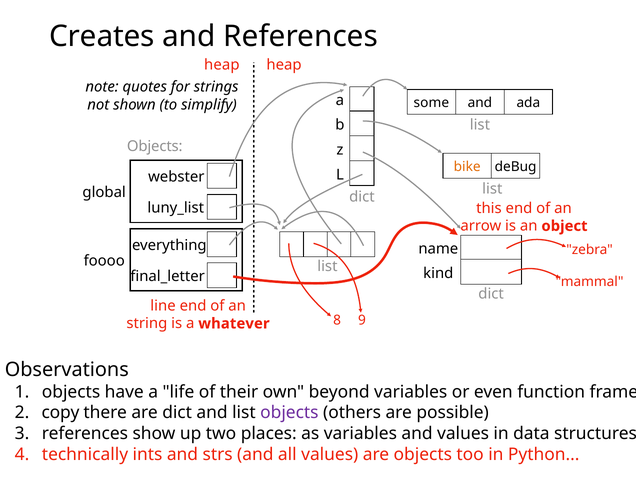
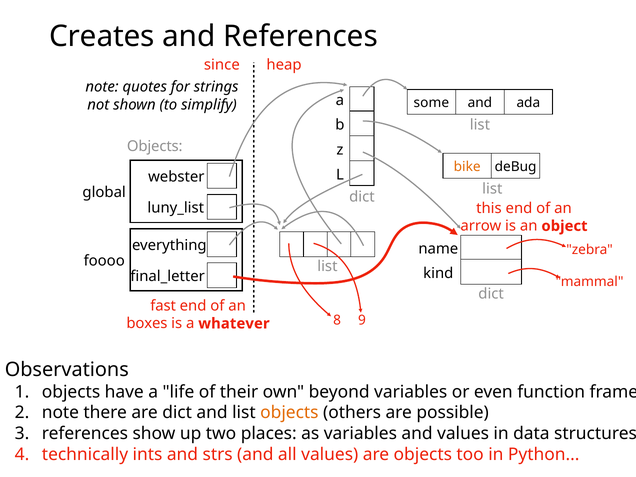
heap: heap -> since (222, 65)
line: line -> fast (163, 306)
string: string -> boxes (147, 324)
copy: copy -> note (60, 413)
objects colour: purple -> orange (289, 413)
